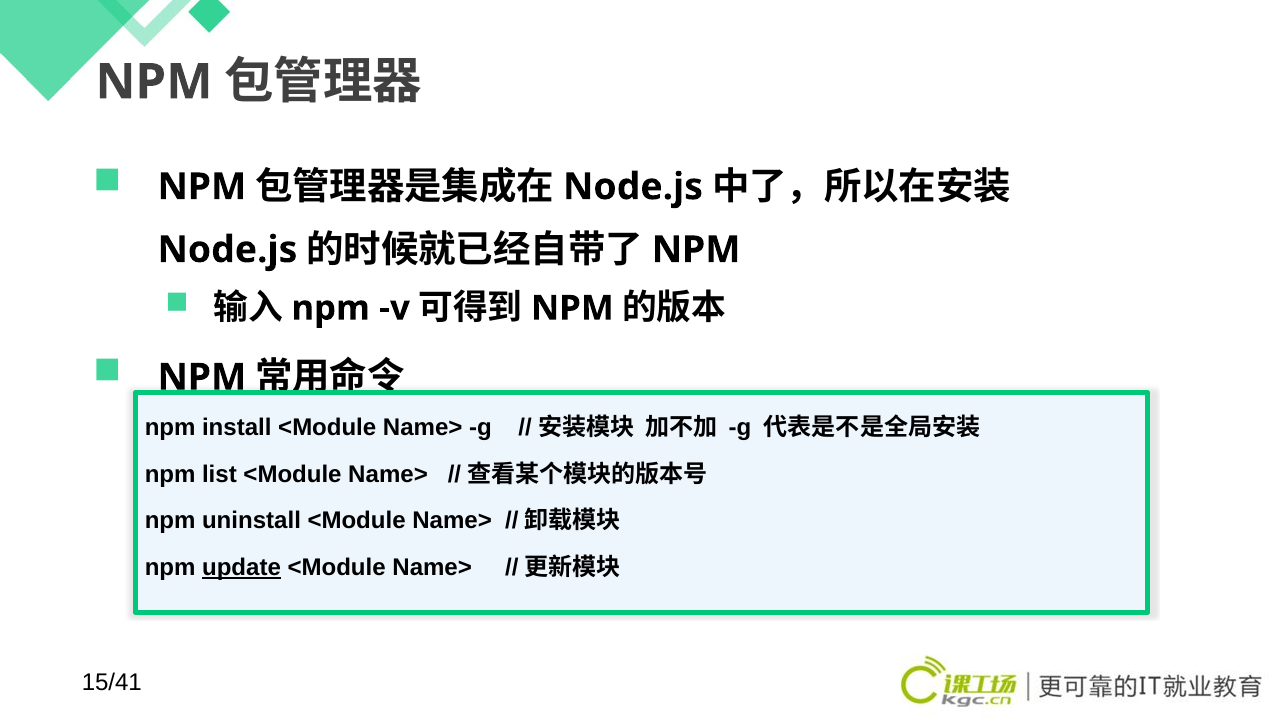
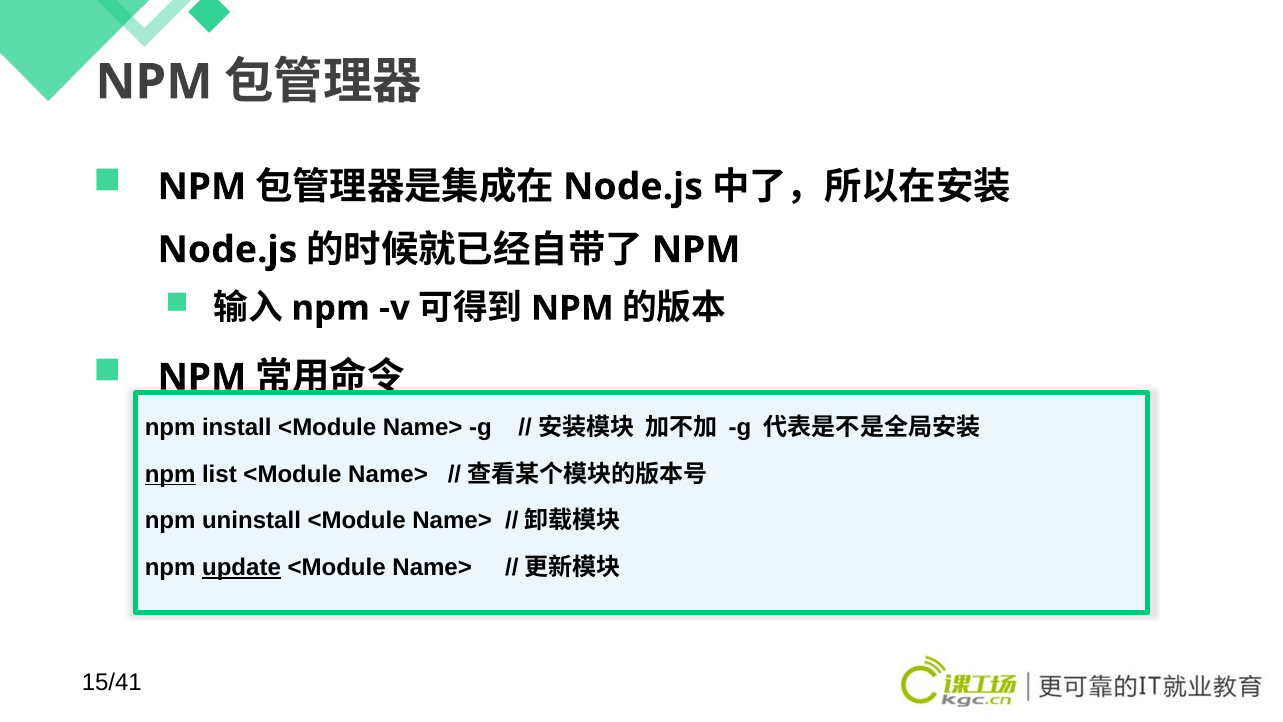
npm underline: none -> present (170, 474)
